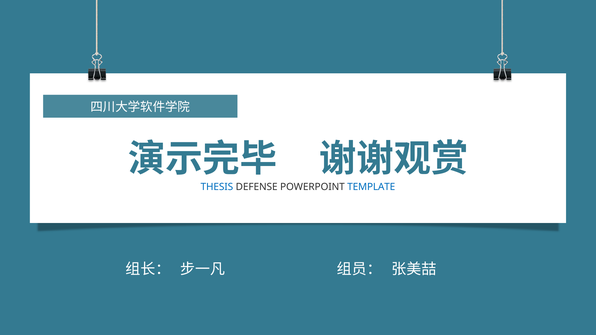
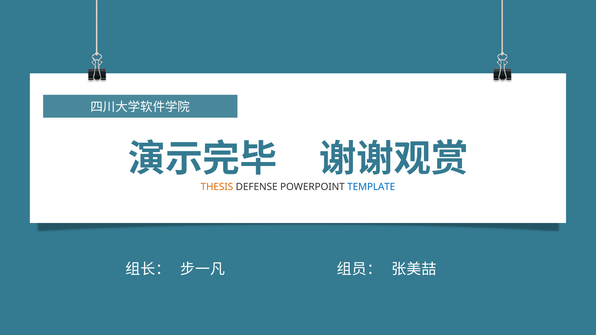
THESIS colour: blue -> orange (217, 187)
